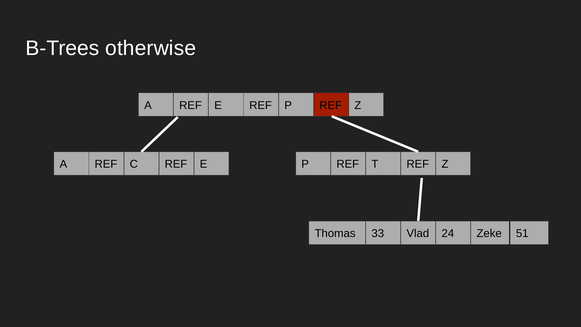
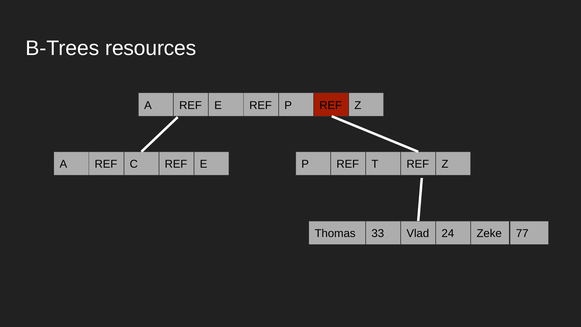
otherwise: otherwise -> resources (151, 48)
51: 51 -> 77 (522, 233)
